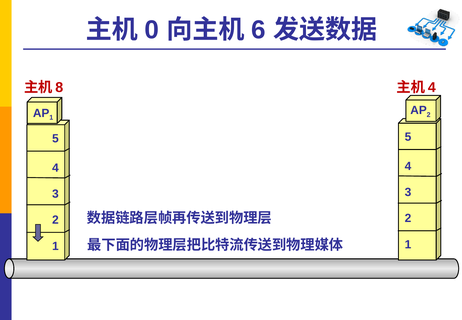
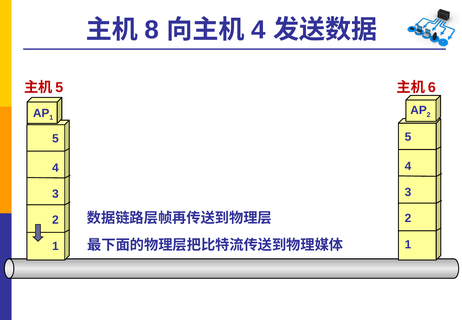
0: 0 -> 8 (152, 30)
6: 6 -> 4 (258, 30)
8: 8 -> 5 (59, 88)
4: 4 -> 6 (432, 88)
